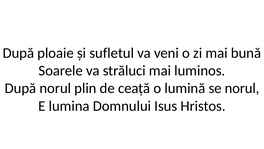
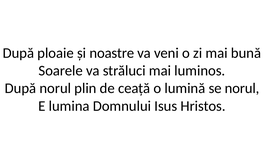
sufletul: sufletul -> noastre (112, 53)
